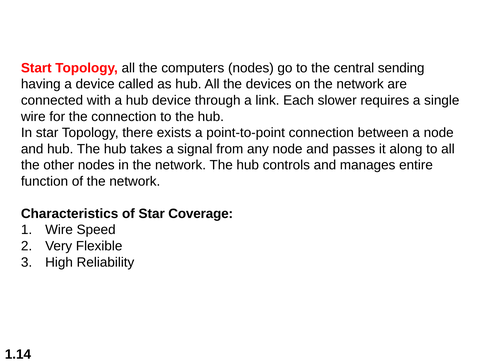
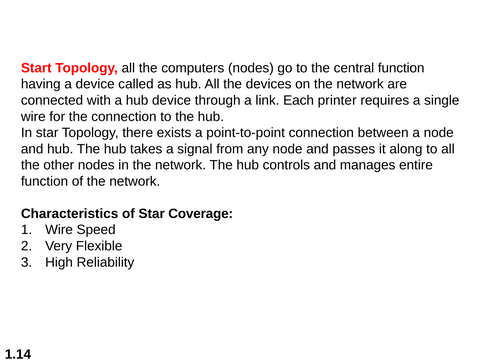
central sending: sending -> function (401, 68)
slower: slower -> printer (337, 100)
